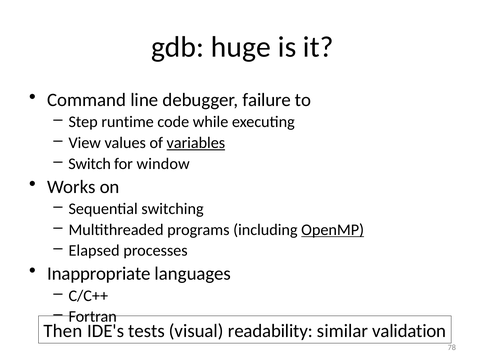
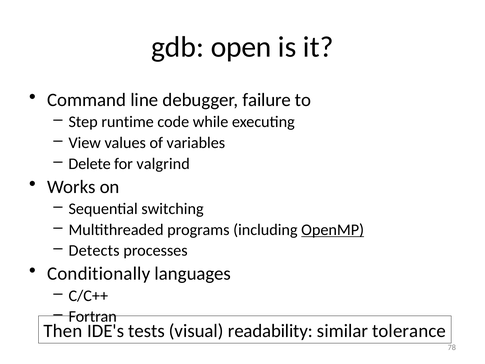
huge: huge -> open (241, 47)
variables underline: present -> none (196, 143)
Switch: Switch -> Delete (90, 164)
window: window -> valgrind (163, 164)
Elapsed: Elapsed -> Detects (94, 250)
Inappropriate: Inappropriate -> Conditionally (99, 274)
validation: validation -> tolerance (409, 331)
